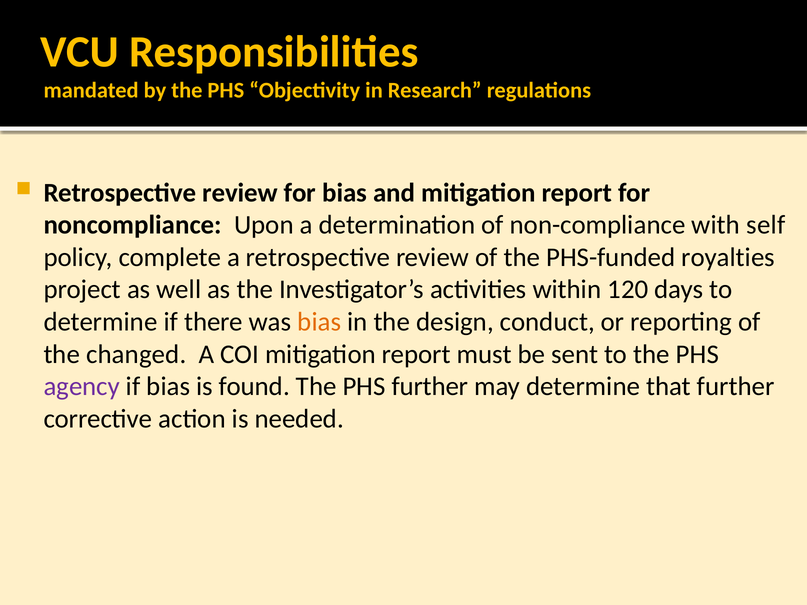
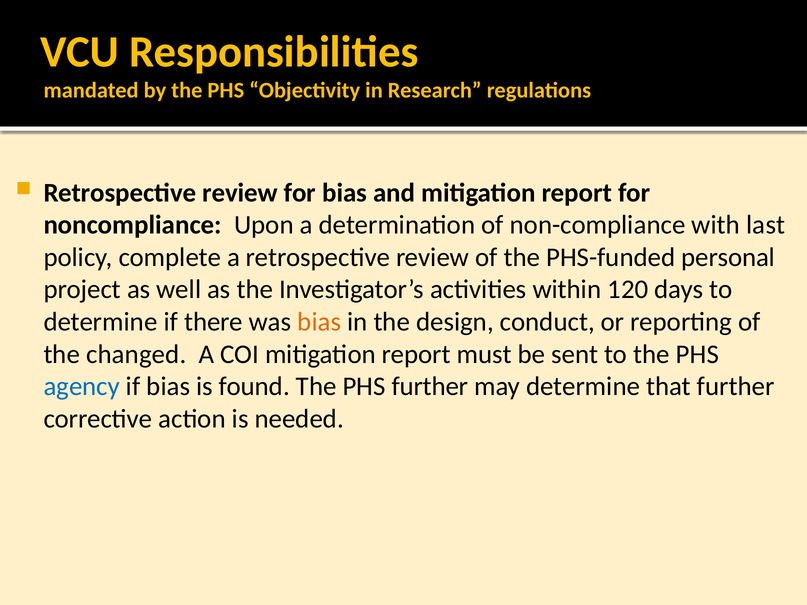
self: self -> last (766, 225)
royalties: royalties -> personal (728, 257)
agency colour: purple -> blue (82, 387)
